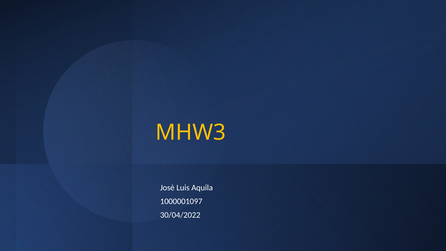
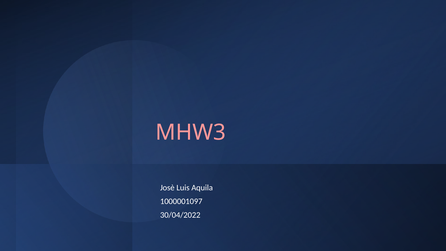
MHW3 colour: yellow -> pink (191, 132)
